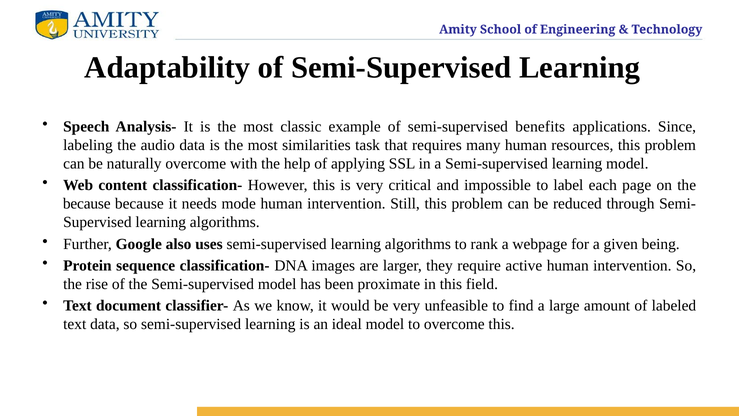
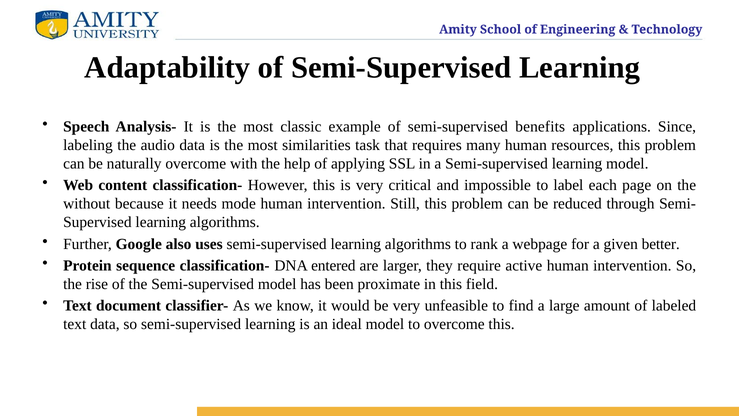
because: because -> without (87, 204)
being: being -> better (661, 244)
images: images -> entered (333, 265)
